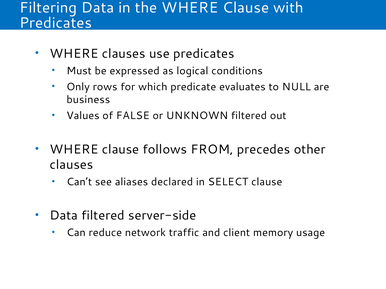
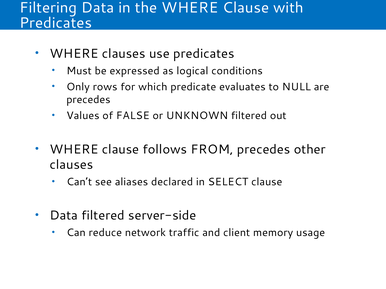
business: business -> precedes (88, 100)
